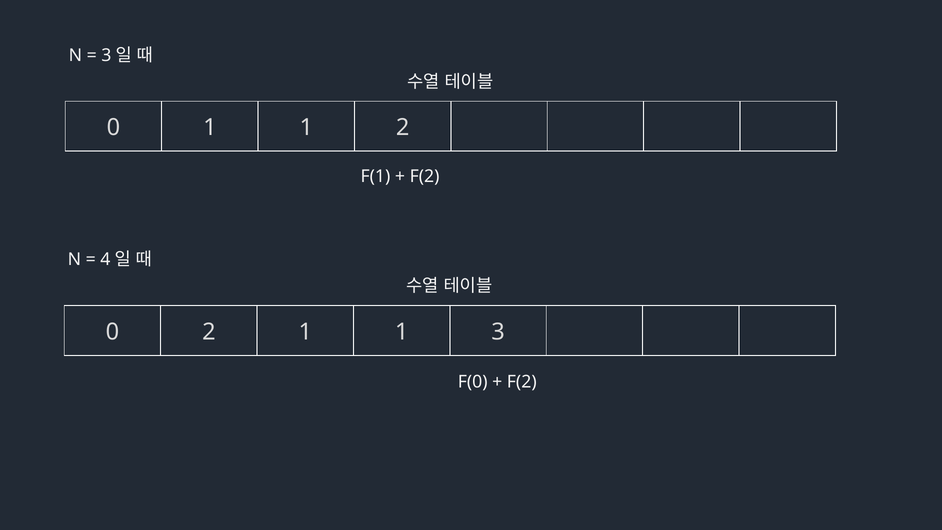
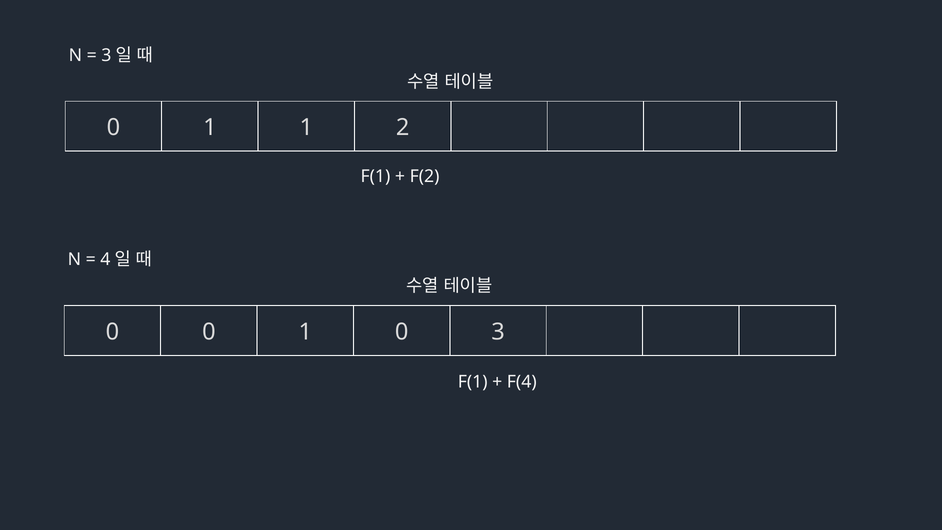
0 2: 2 -> 0 (209, 332)
1: 1 -> 0 (402, 332)
F(0: F(0 -> F(1 (473, 382)
F(2: F(2 -> F(4 (522, 382)
